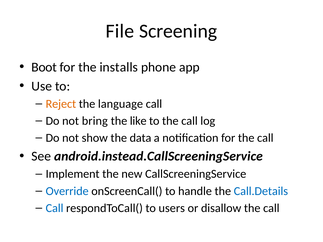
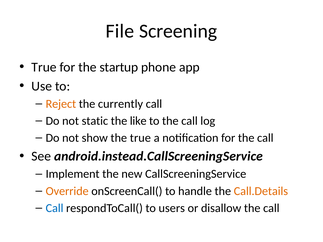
Boot: Boot -> True (44, 67)
installs: installs -> startup (119, 67)
language: language -> currently (120, 104)
bring: bring -> static (95, 121)
the data: data -> true (140, 138)
Override colour: blue -> orange (67, 191)
Call.Details colour: blue -> orange (261, 191)
